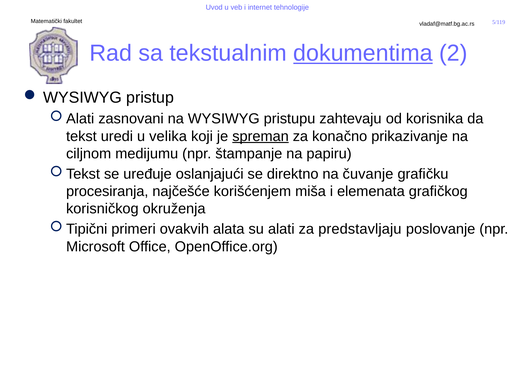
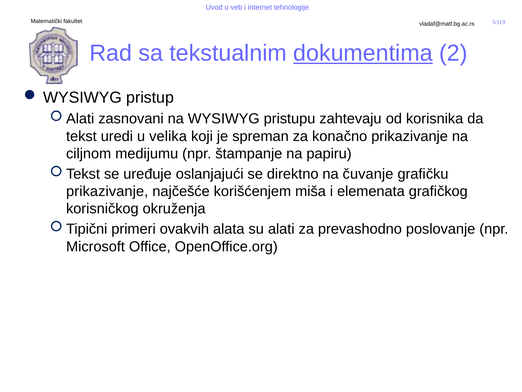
spreman underline: present -> none (261, 136)
procesiranja: procesiranja -> prikazivanje (107, 191)
predstavljaju: predstavljaju -> prevashodno (360, 229)
